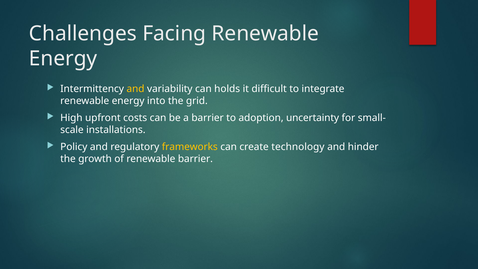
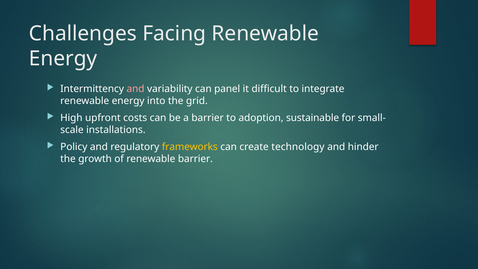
and colour: yellow -> pink (136, 89)
holds: holds -> panel (227, 89)
uncertainty: uncertainty -> sustainable (313, 118)
